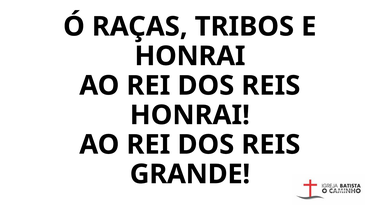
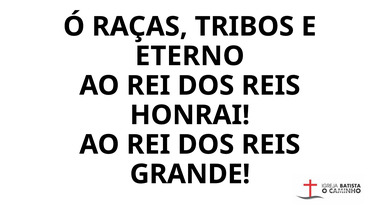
HONRAI: HONRAI -> ETERNO (190, 56)
